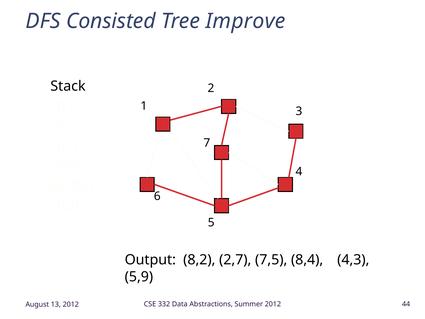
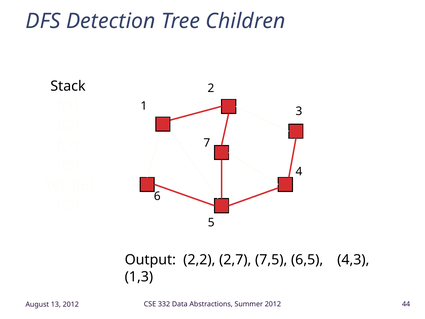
Consisted: Consisted -> Detection (111, 21)
Improve: Improve -> Children (246, 21)
8,2: 8,2 -> 2,2 (199, 260)
8,4: 8,4 -> 6,5 (307, 260)
5,9: 5,9 -> 1,3 (139, 277)
